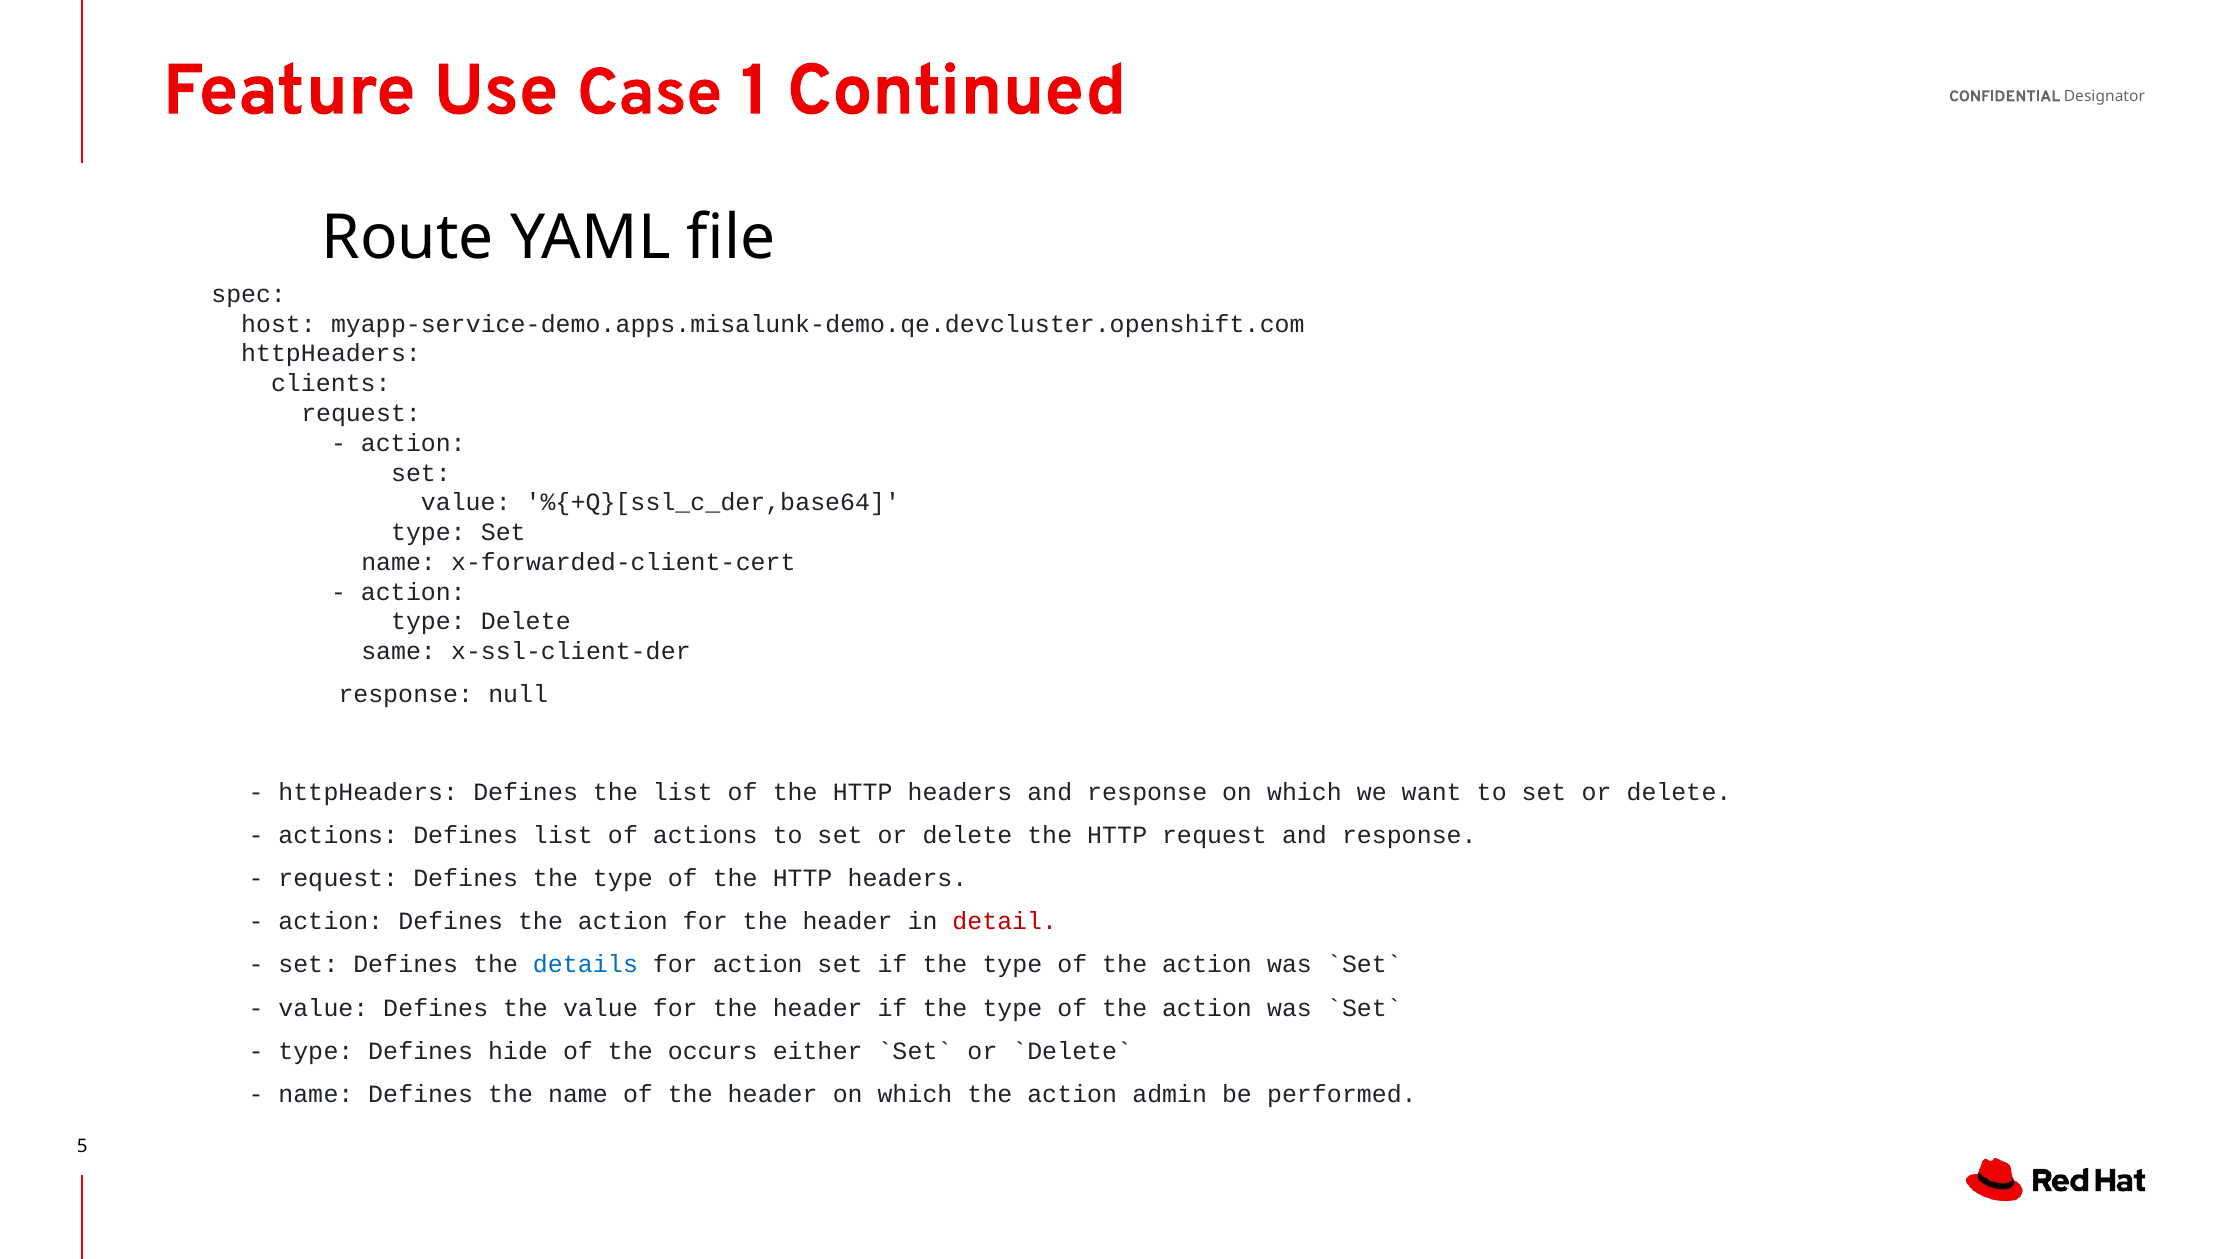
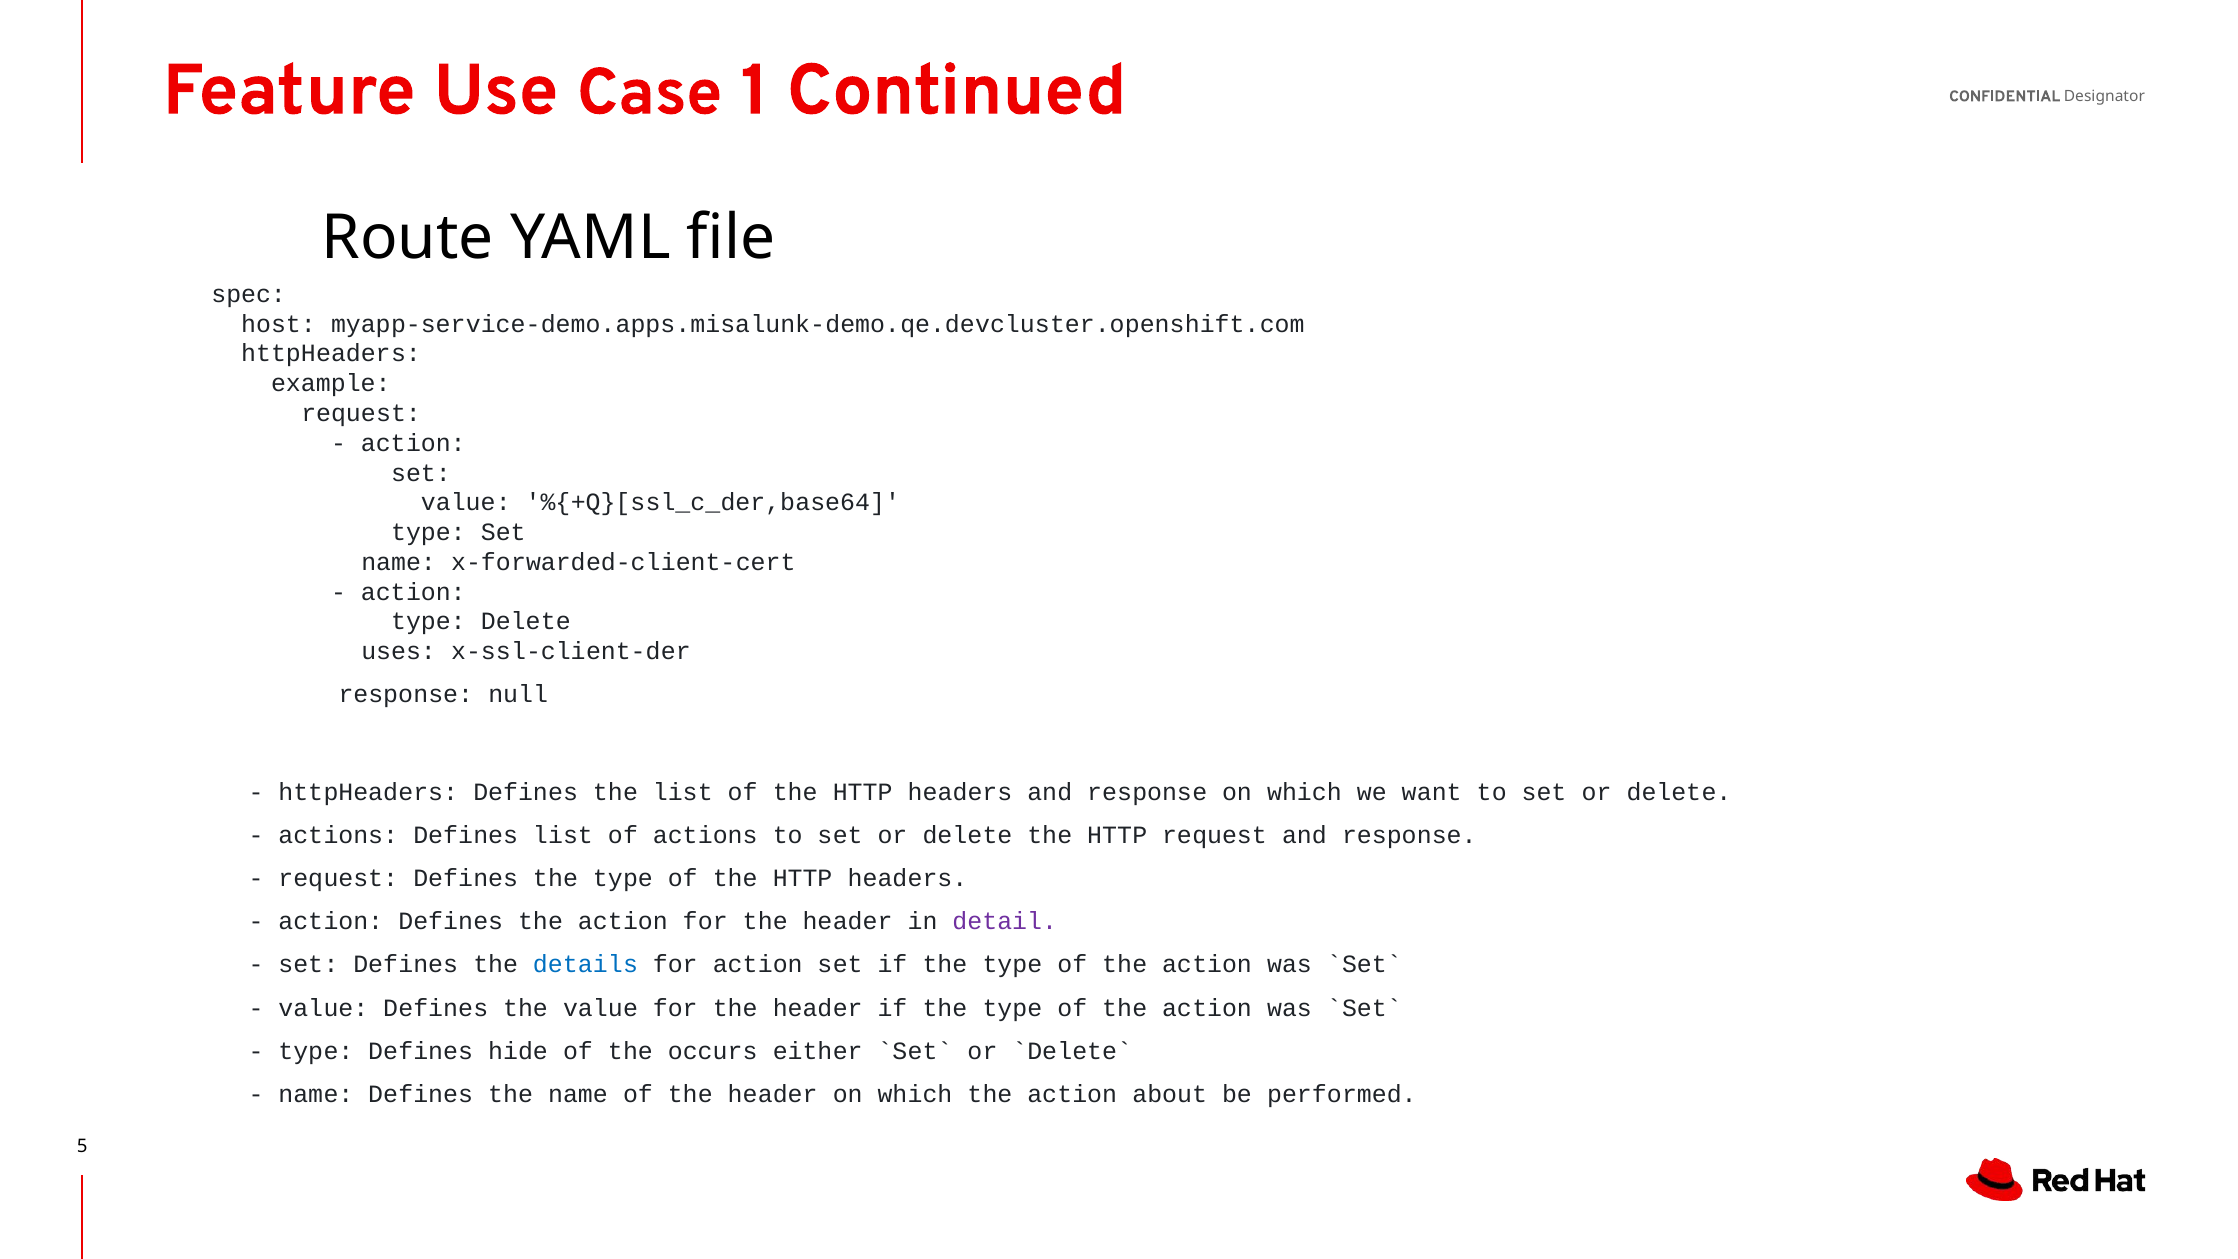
clients: clients -> example (331, 383)
same: same -> uses (399, 651)
detail colour: red -> purple (1005, 921)
admin: admin -> about (1170, 1094)
